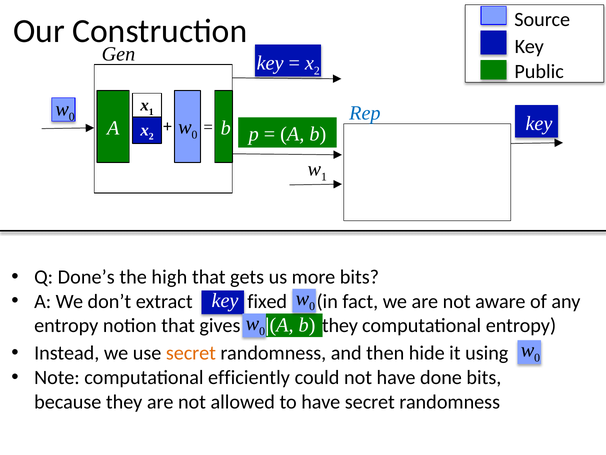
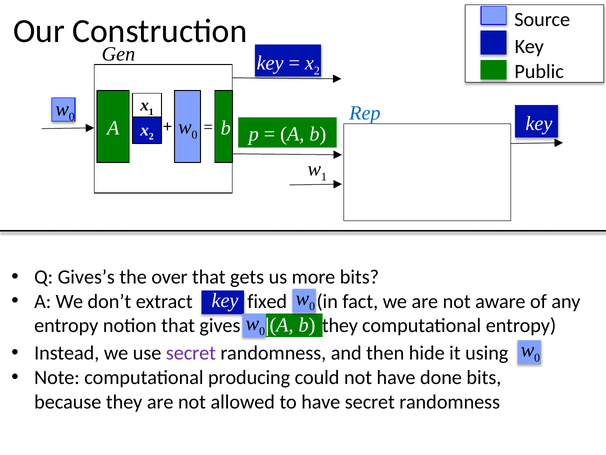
Done’s: Done’s -> Gives’s (86, 277)
high: high -> over (170, 277)
secret colour: orange -> purple (191, 353)
efficiently: efficiently -> producing (249, 377)
